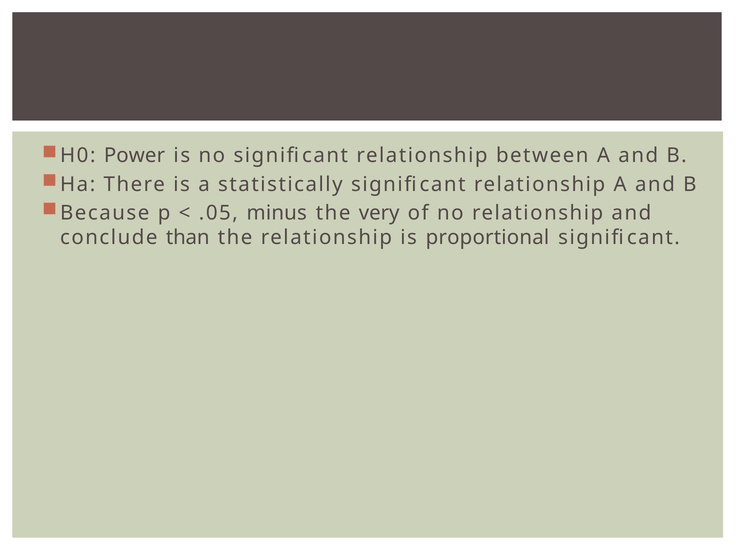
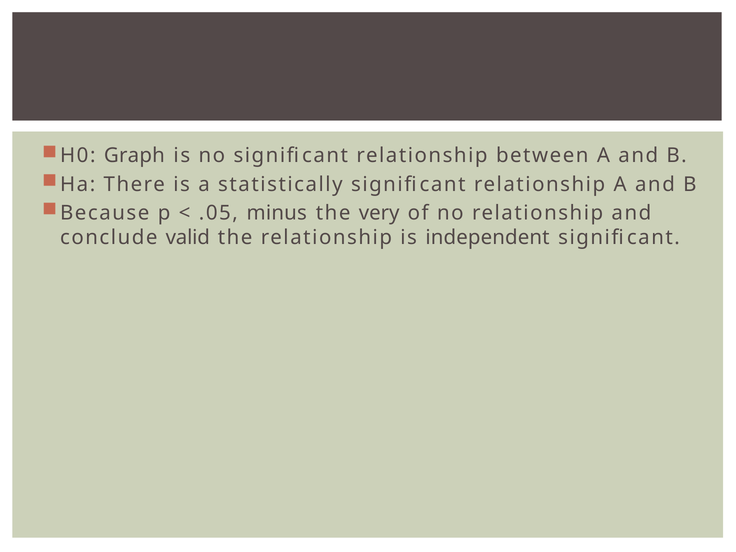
Power: Power -> Graph (134, 156)
than: than -> valid (188, 238)
proportional: proportional -> independent (488, 238)
